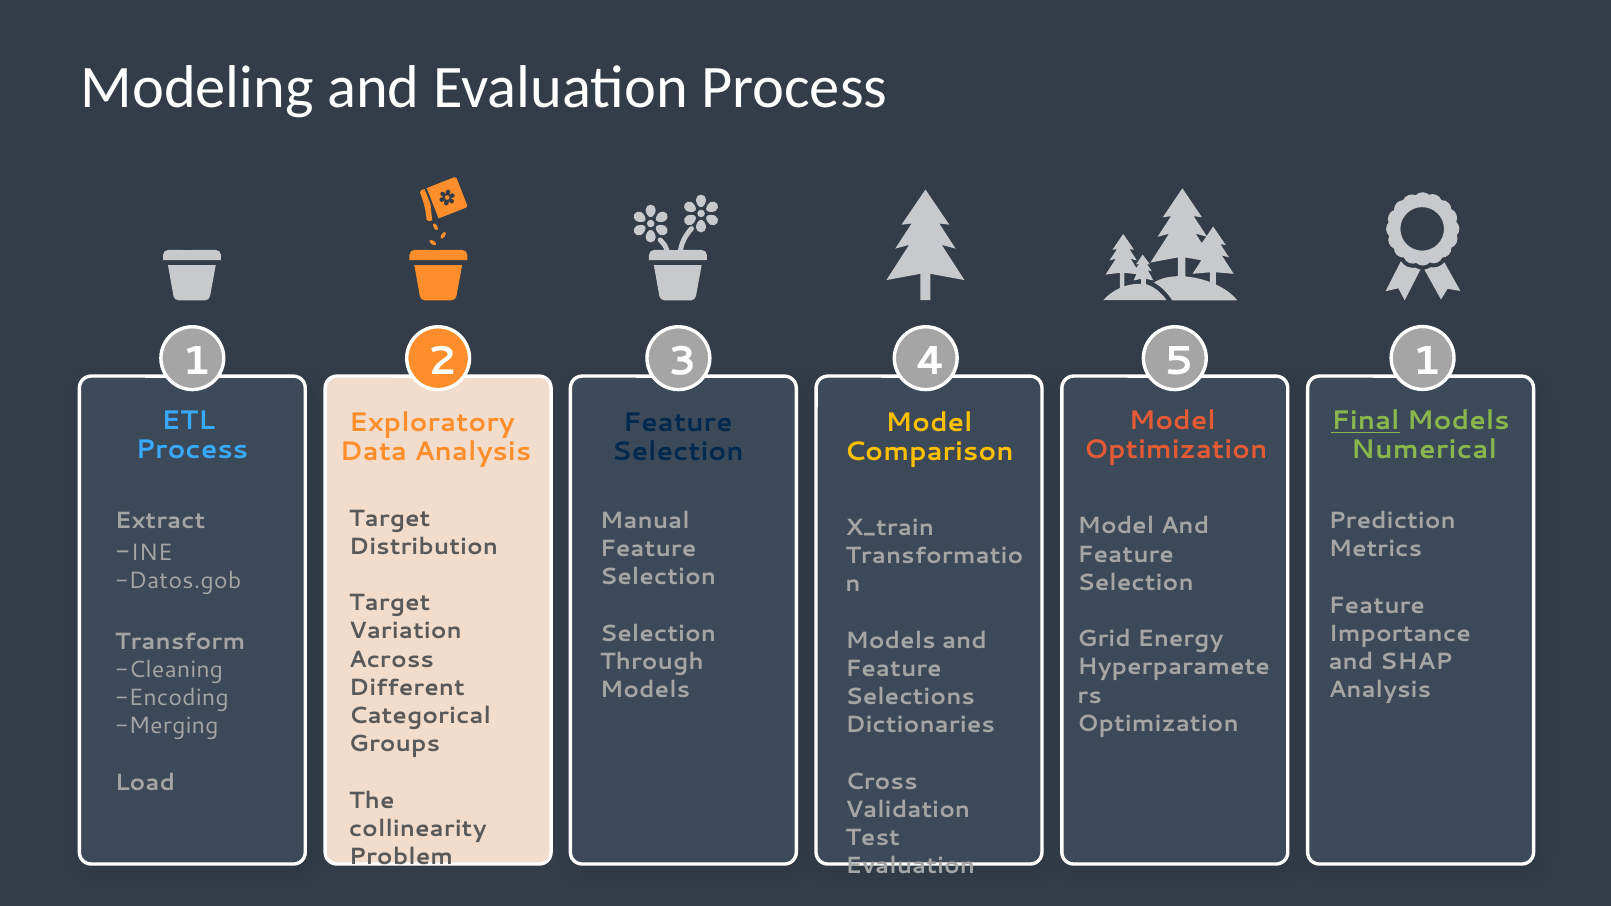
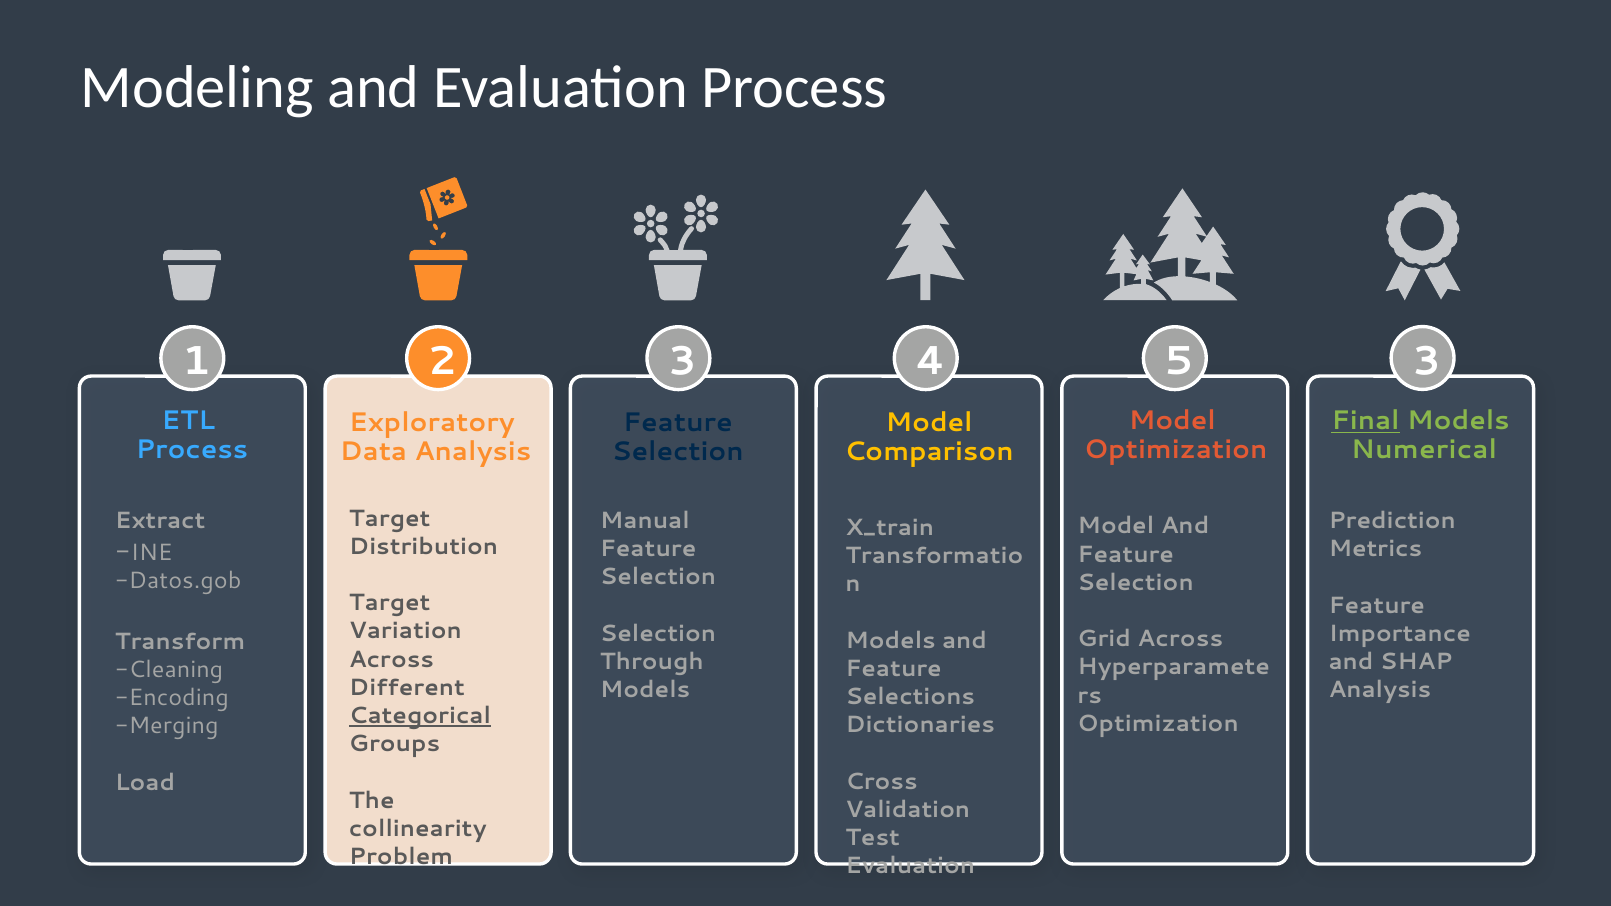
5 1: 1 -> 3 (1427, 361)
Grid Energy: Energy -> Across (1180, 639)
Categorical underline: none -> present (420, 716)
